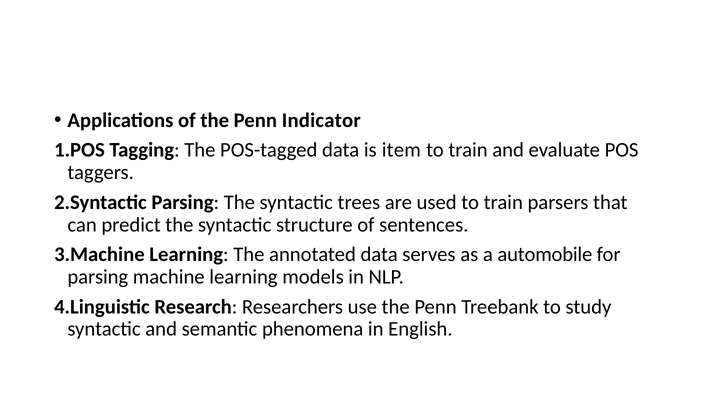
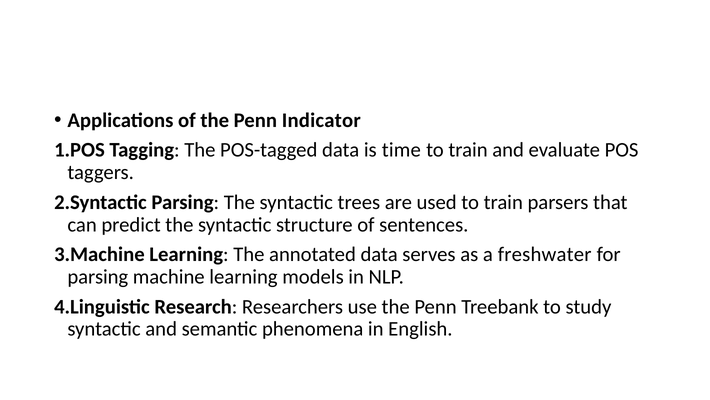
item: item -> time (401, 150)
automobile: automobile -> freshwater (545, 254)
